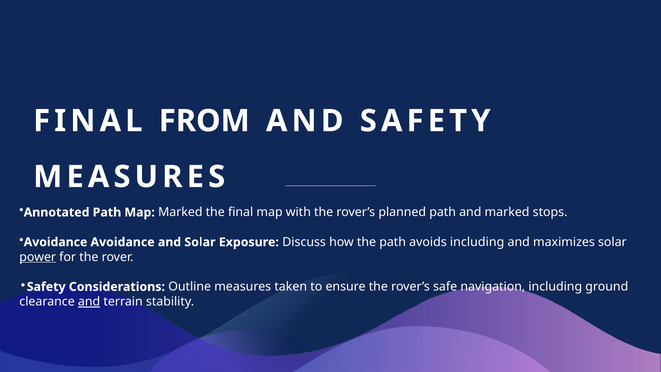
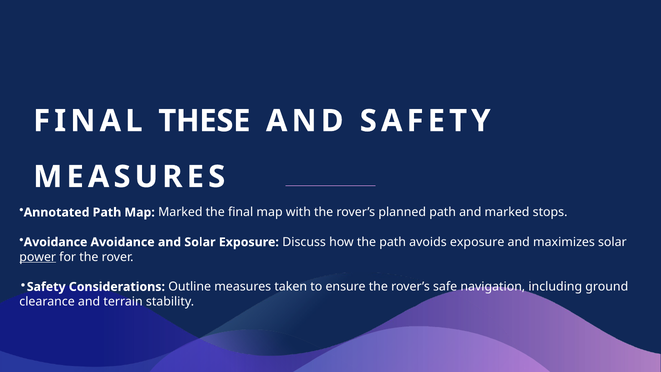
FROM: FROM -> THESE (204, 121)
avoids including: including -> exposure (477, 242)
and underline: present -> none (89, 302)
